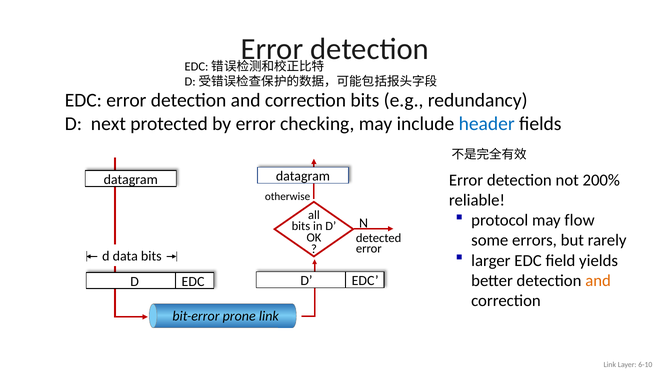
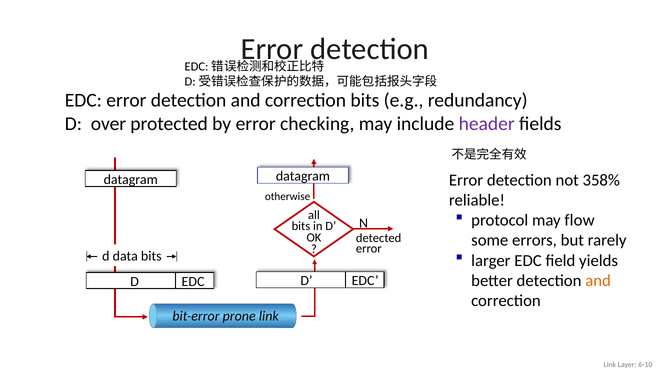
next: next -> over (108, 124)
header colour: blue -> purple (487, 124)
200%: 200% -> 358% (601, 180)
